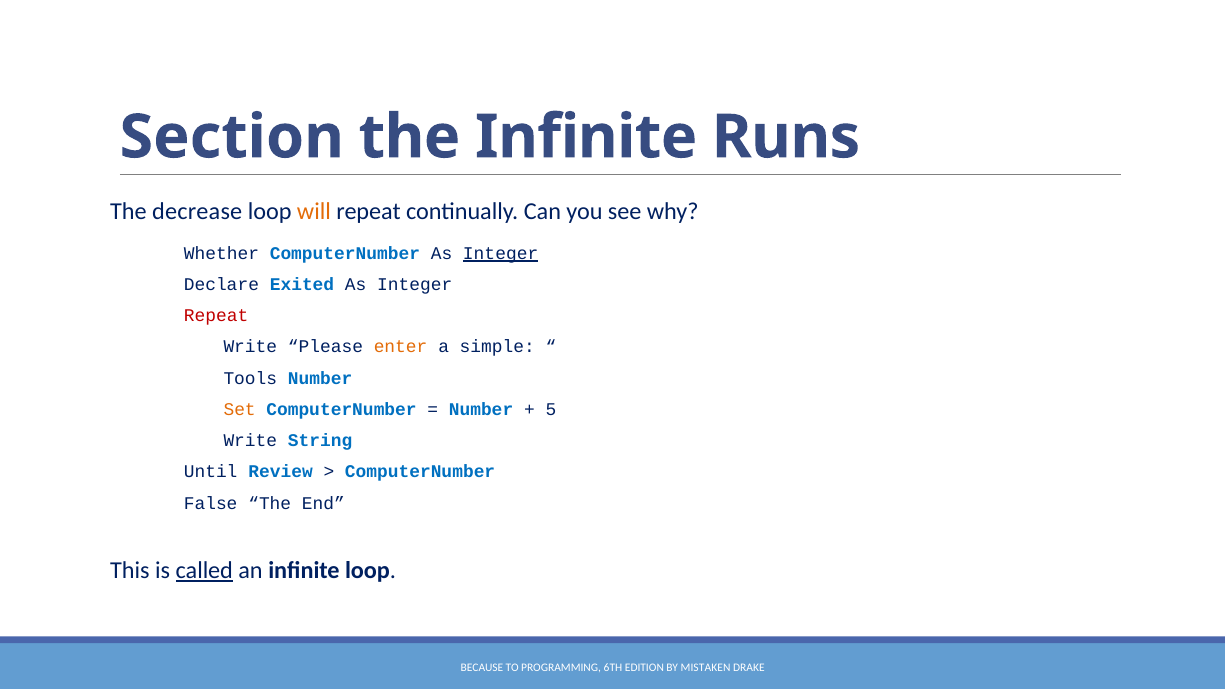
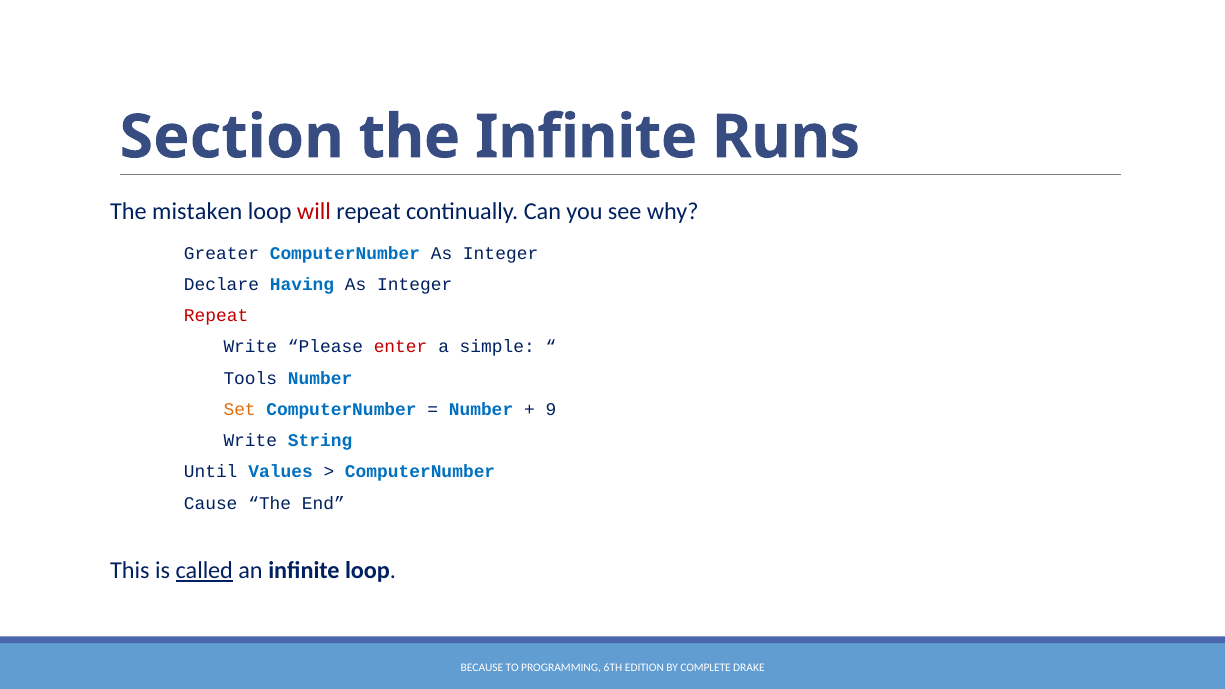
decrease: decrease -> mistaken (197, 211)
will colour: orange -> red (314, 211)
Whether: Whether -> Greater (221, 253)
Integer underline: present -> none (501, 253)
Exited: Exited -> Having (302, 285)
enter colour: orange -> red (401, 347)
5: 5 -> 9 (551, 410)
Review: Review -> Values (281, 472)
False: False -> Cause (211, 503)
MISTAKEN: MISTAKEN -> COMPLETE (706, 668)
